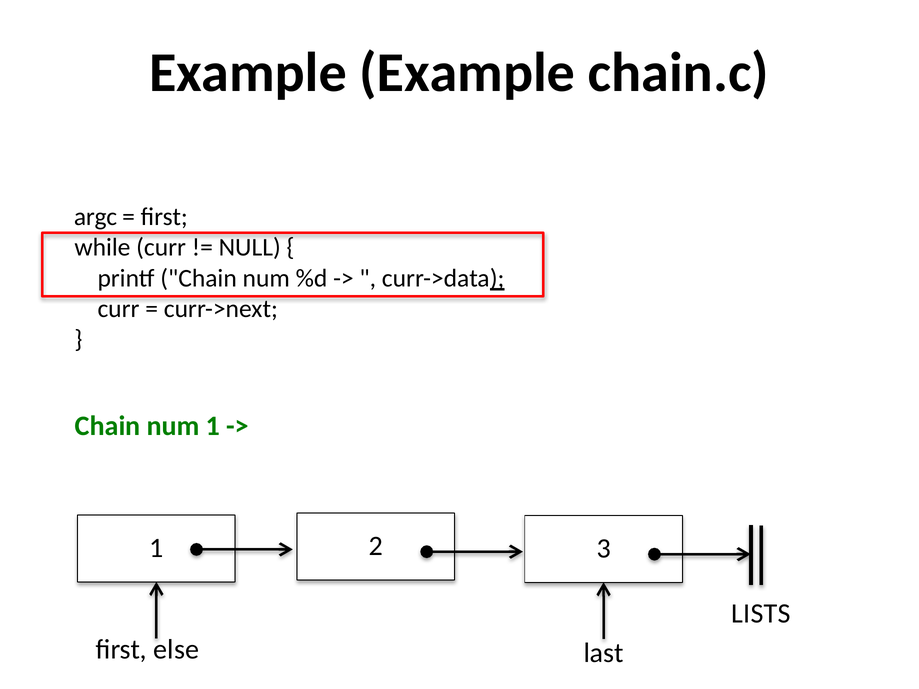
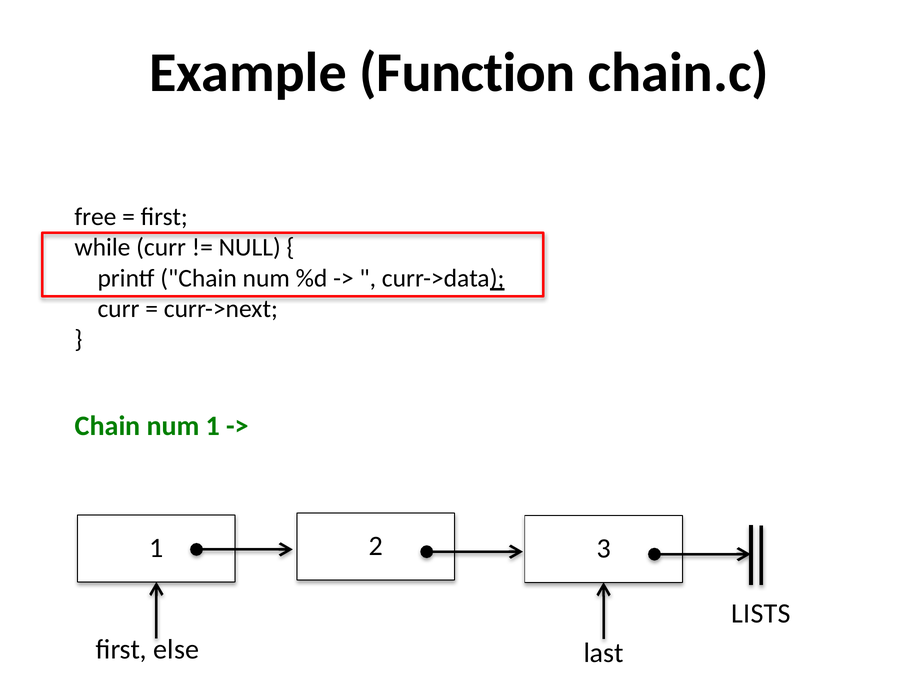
Example Example: Example -> Function (467, 73)
argc: argc -> free (95, 217)
